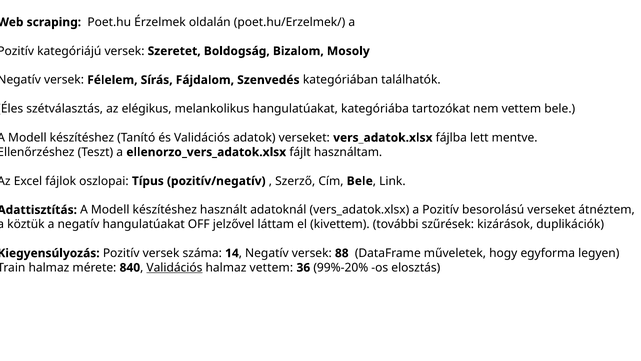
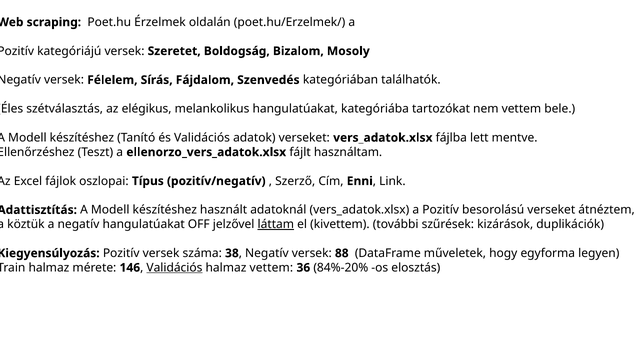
Cím Bele: Bele -> Enni (360, 181)
láttam underline: none -> present (276, 224)
14: 14 -> 38 (232, 253)
840: 840 -> 146 (130, 267)
99%-20%: 99%-20% -> 84%-20% (341, 267)
